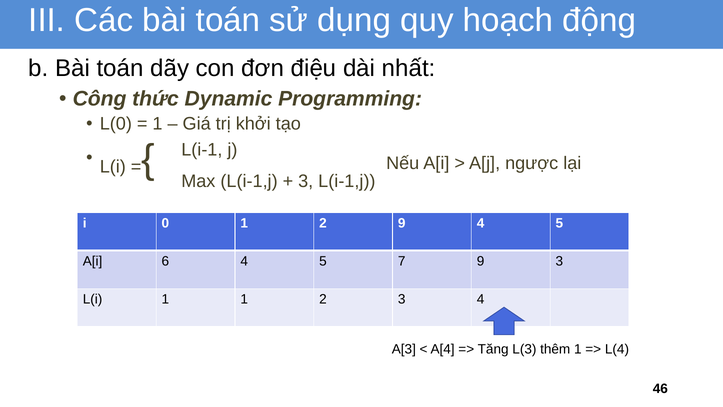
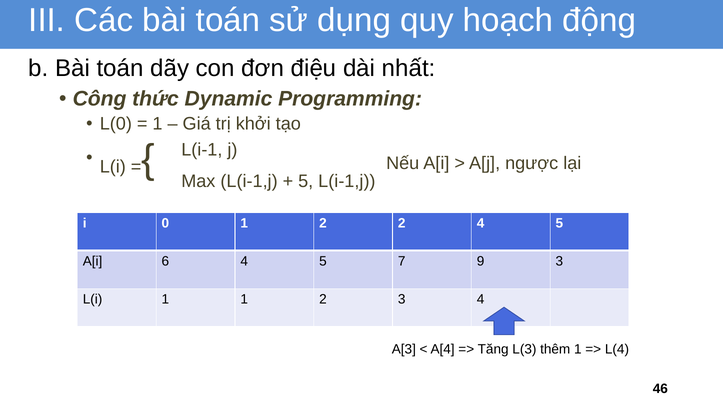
3: 3 -> 5 (306, 181)
2 9: 9 -> 2 (402, 223)
